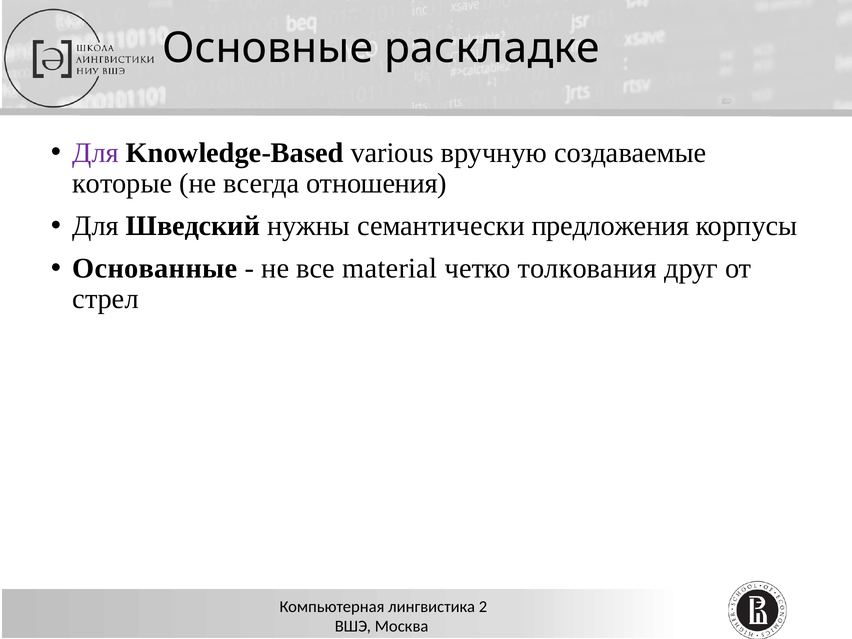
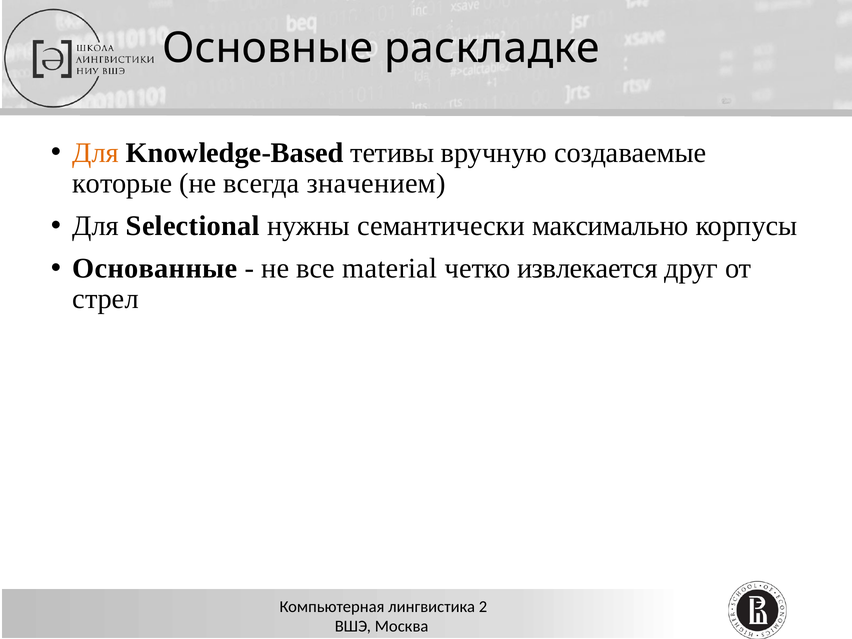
Для colour: purple -> orange (96, 153)
various: various -> тетивы (392, 153)
отношения: отношения -> значением (376, 183)
Шведский: Шведский -> Selectional (193, 226)
предложения: предложения -> максимально (610, 226)
толкования: толкования -> извлекается (587, 268)
